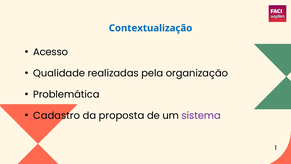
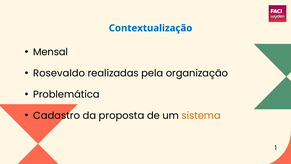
Acesso: Acesso -> Mensal (51, 52)
Qualidade: Qualidade -> Rosevaldo (59, 73)
sistema colour: purple -> orange (201, 115)
